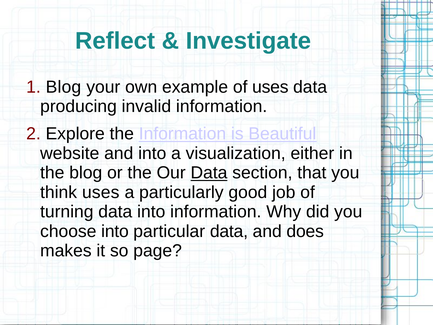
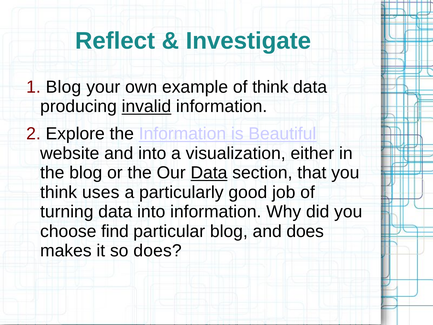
of uses: uses -> think (270, 87)
invalid underline: none -> present (146, 106)
choose into: into -> find (115, 231)
particular data: data -> blog (229, 231)
so page: page -> does (158, 251)
